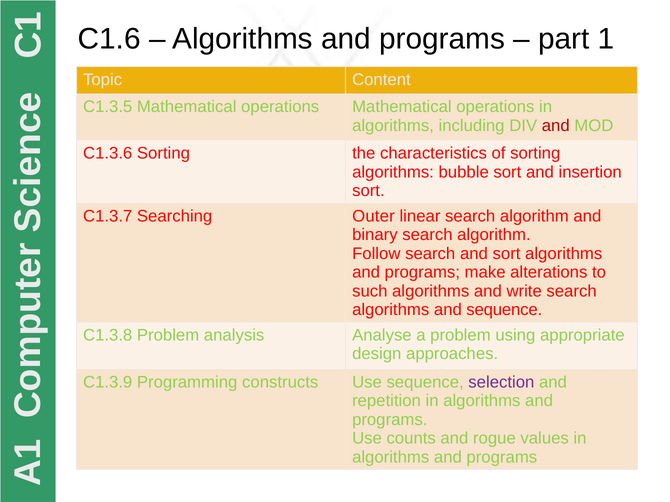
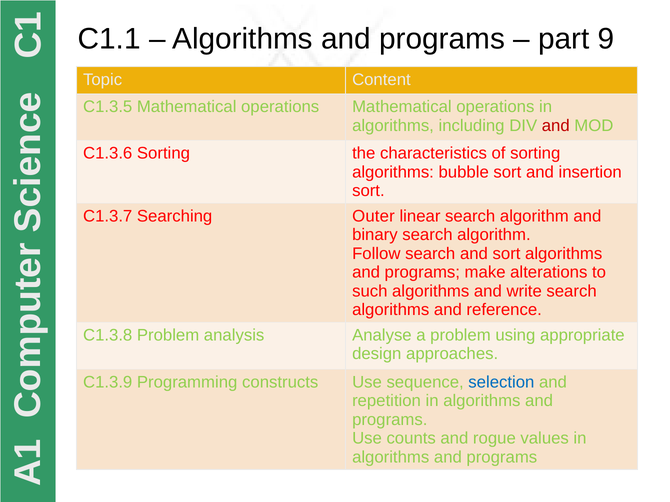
C1.6: C1.6 -> C1.1 (109, 39)
part 1: 1 -> 9 (606, 39)
and sequence: sequence -> reference (504, 310)
selection colour: purple -> blue (501, 383)
